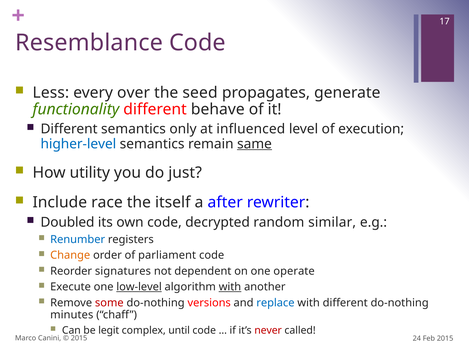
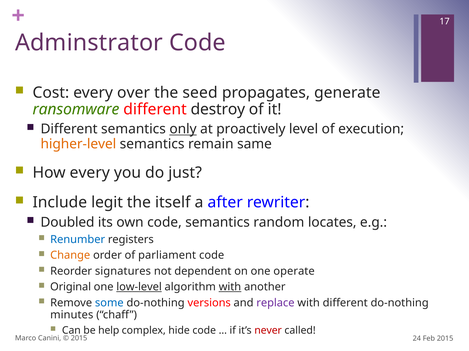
Resemblance: Resemblance -> Adminstrator (89, 43)
Less: Less -> Cost (51, 93)
functionality: functionality -> ransomware (76, 110)
behave: behave -> destroy (218, 110)
only underline: none -> present (183, 129)
influenced: influenced -> proactively (251, 129)
higher-level colour: blue -> orange (78, 144)
same underline: present -> none (255, 144)
How utility: utility -> every (90, 173)
race: race -> legit (107, 203)
code decrypted: decrypted -> semantics (218, 223)
similar: similar -> locates (332, 223)
Execute: Execute -> Original (71, 288)
some colour: red -> blue (109, 303)
replace colour: blue -> purple (275, 303)
legit: legit -> help (109, 331)
until: until -> hide (179, 331)
